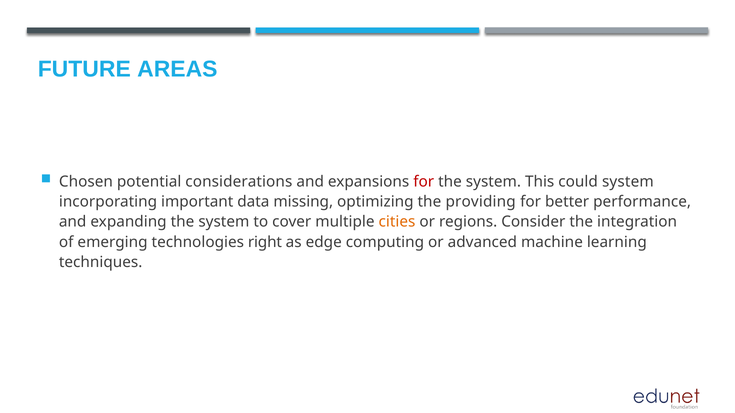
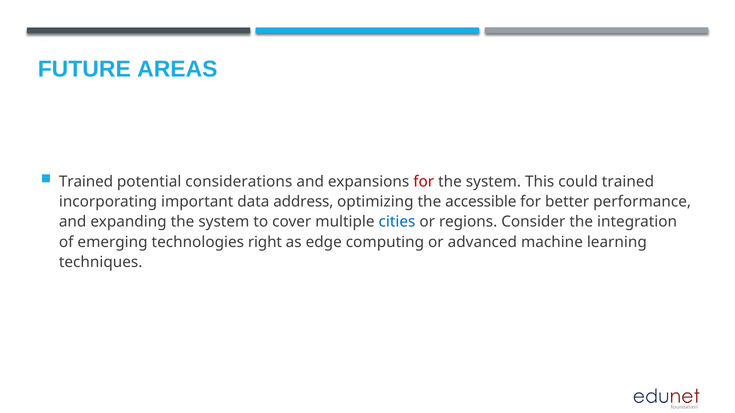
Chosen: Chosen -> Trained (86, 182)
could system: system -> trained (628, 182)
missing: missing -> address (303, 202)
providing: providing -> accessible (481, 202)
cities colour: orange -> blue (397, 222)
